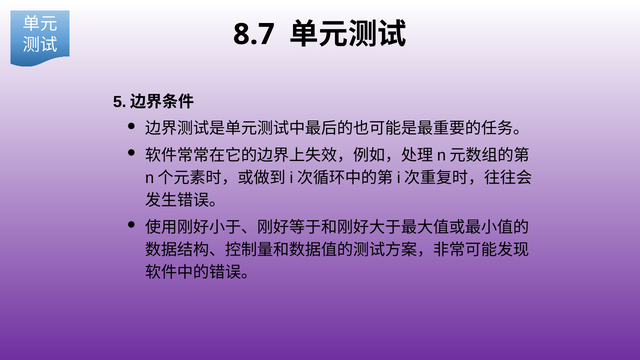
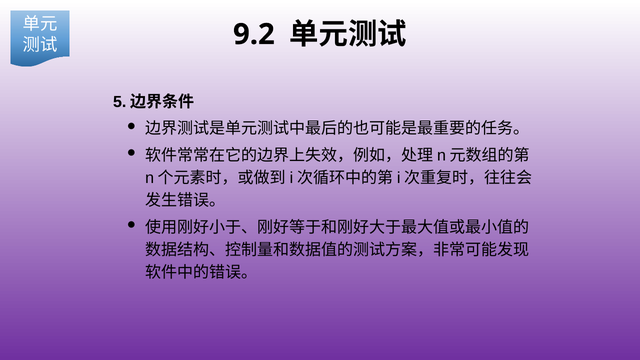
8.7: 8.7 -> 9.2 (254, 34)
